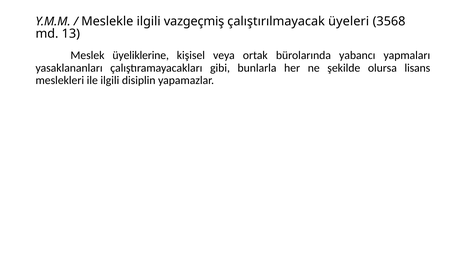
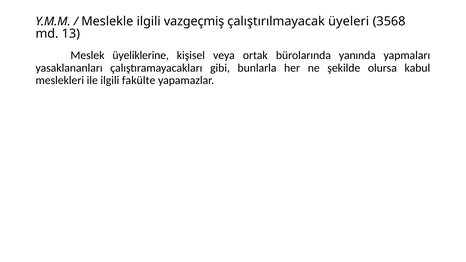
yabancı: yabancı -> yanında (357, 55)
lisans: lisans -> kabul (417, 68)
disiplin: disiplin -> fakülte (139, 80)
